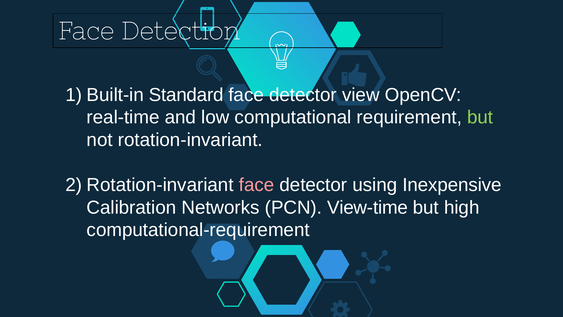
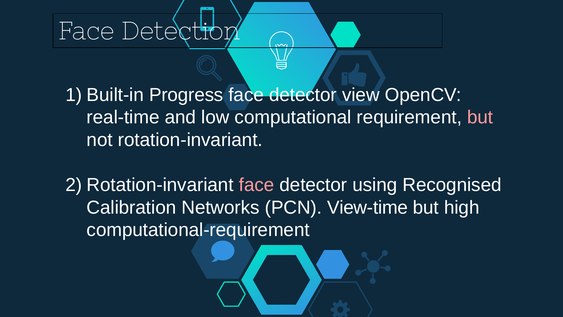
Standard: Standard -> Progress (186, 95)
but colour: light green -> pink (480, 117)
Inexpensive: Inexpensive -> Recognised (452, 185)
